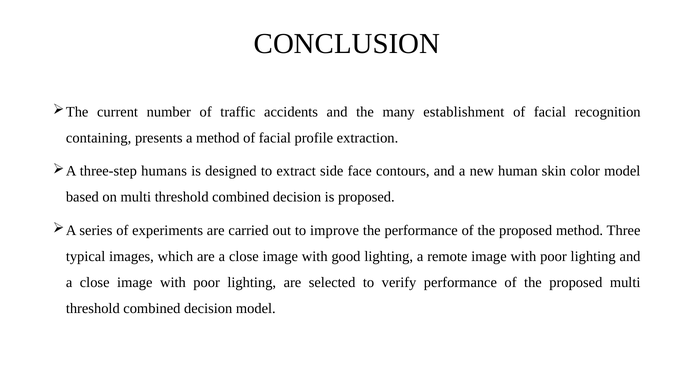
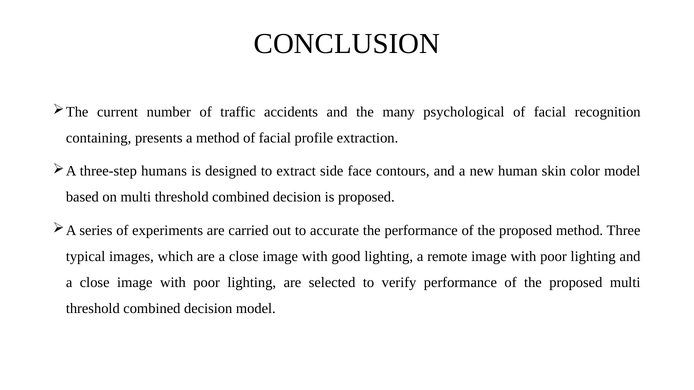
establishment: establishment -> psychological (464, 112)
improve: improve -> accurate (335, 231)
